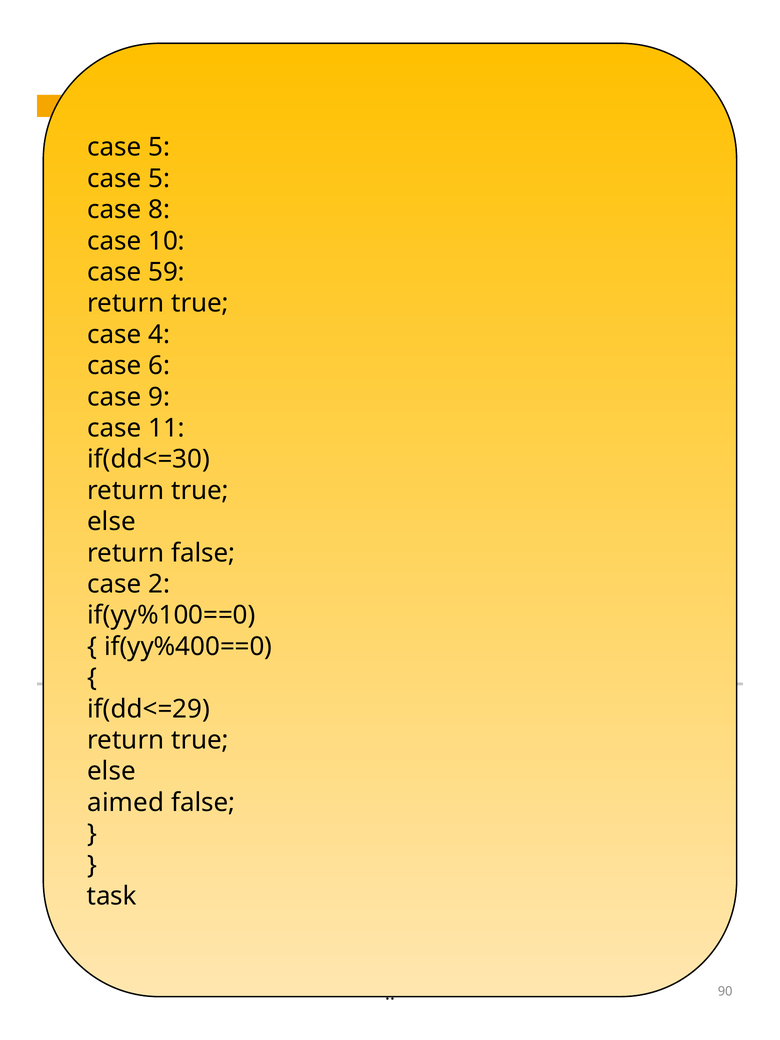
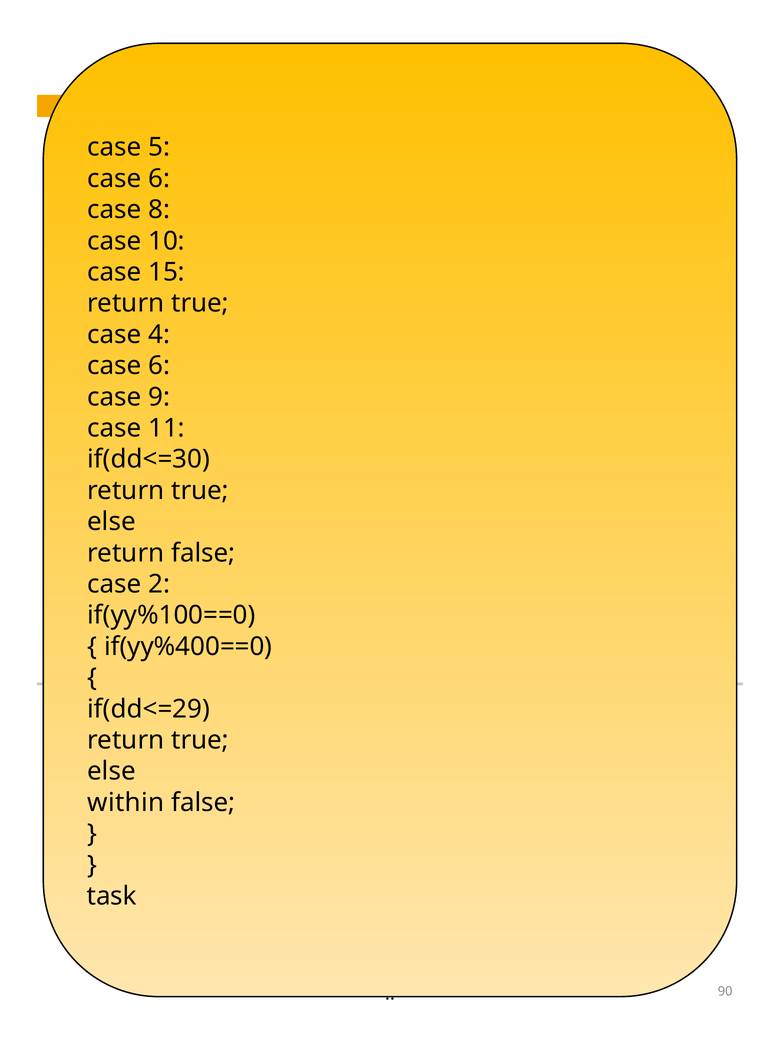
5: 5 -> 6 (159, 179)
59: 59 -> 15 (167, 272)
aimed: aimed -> within (126, 803)
